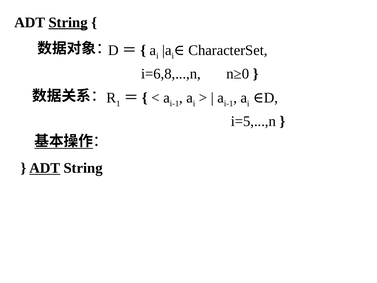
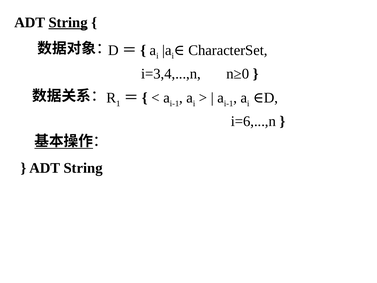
i=6,8,...,n: i=6,8,...,n -> i=3,4,...,n (171, 74)
i=5,...,n: i=5,...,n -> i=6,...,n (253, 121)
ADT underline: present -> none (45, 168)
